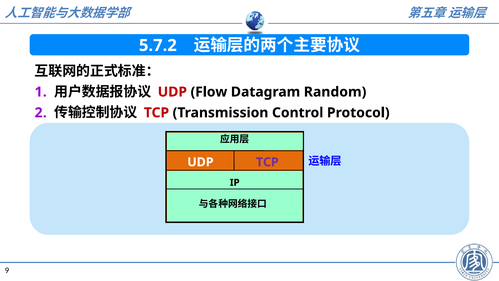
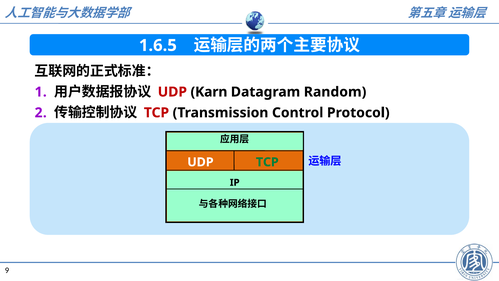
5.7.2: 5.7.2 -> 1.6.5 (158, 45)
Flow: Flow -> Karn (209, 92)
TCP colour: purple -> green (267, 162)
